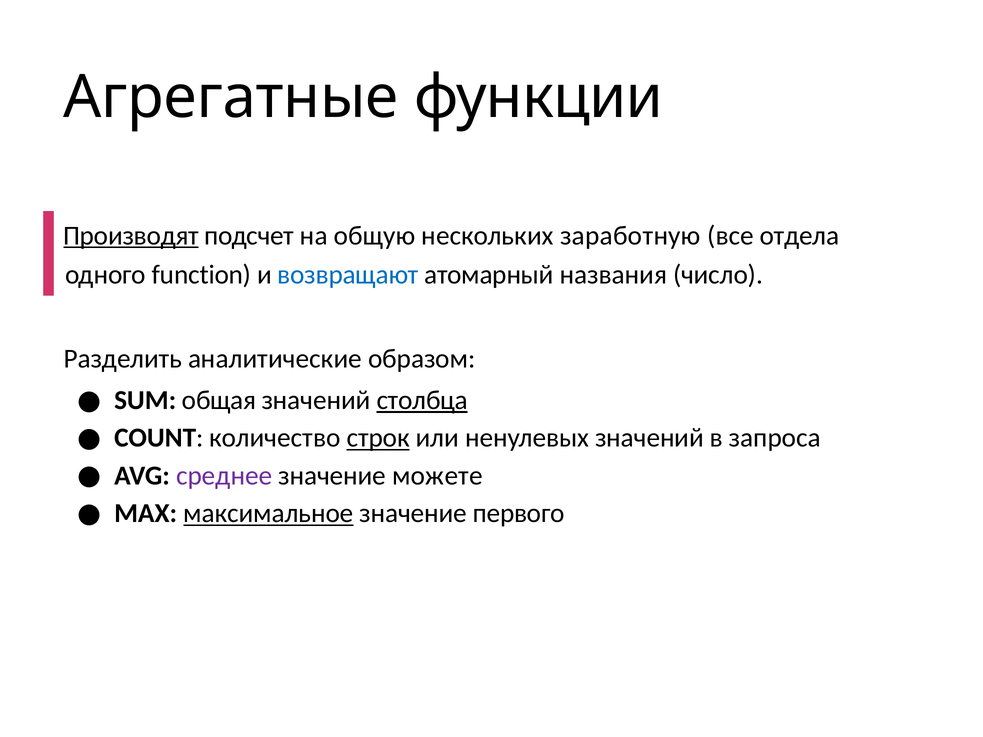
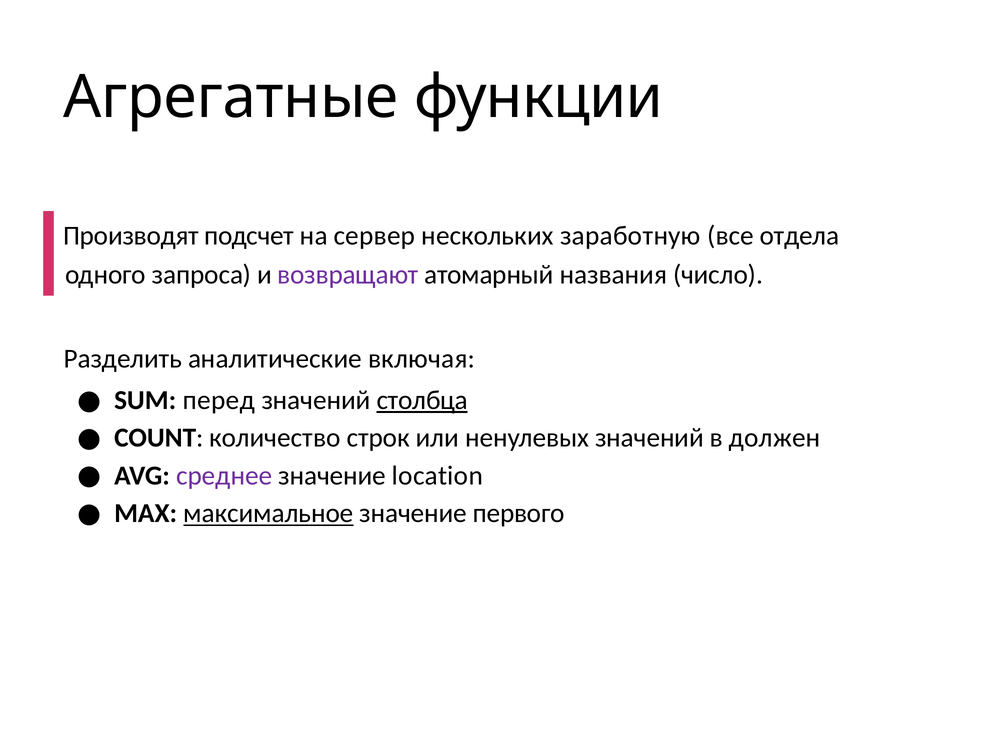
Производят underline: present -> none (131, 236)
общую: общую -> сервер (374, 236)
function: function -> запроса (201, 275)
возвращают colour: blue -> purple (348, 275)
образом: образом -> включая (422, 359)
общая: общая -> перед (219, 400)
строк underline: present -> none (378, 438)
запроса: запроса -> должен (775, 438)
можете: можете -> location (437, 476)
